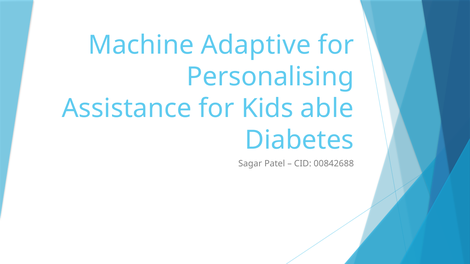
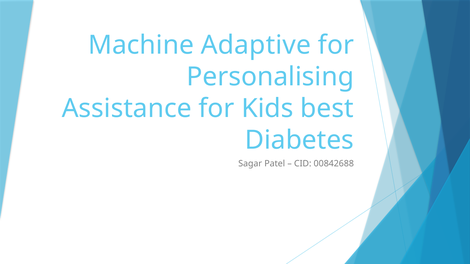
able: able -> best (327, 109)
